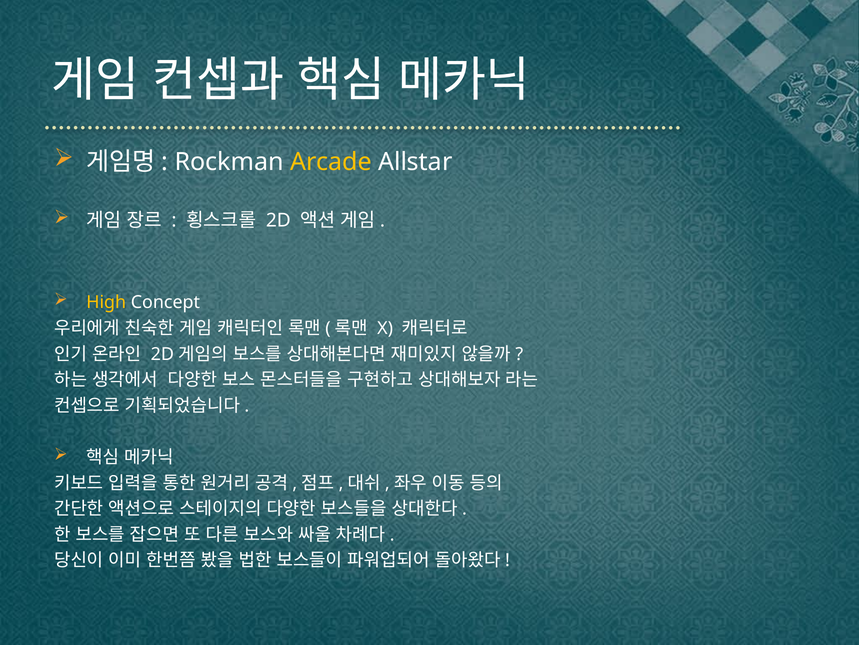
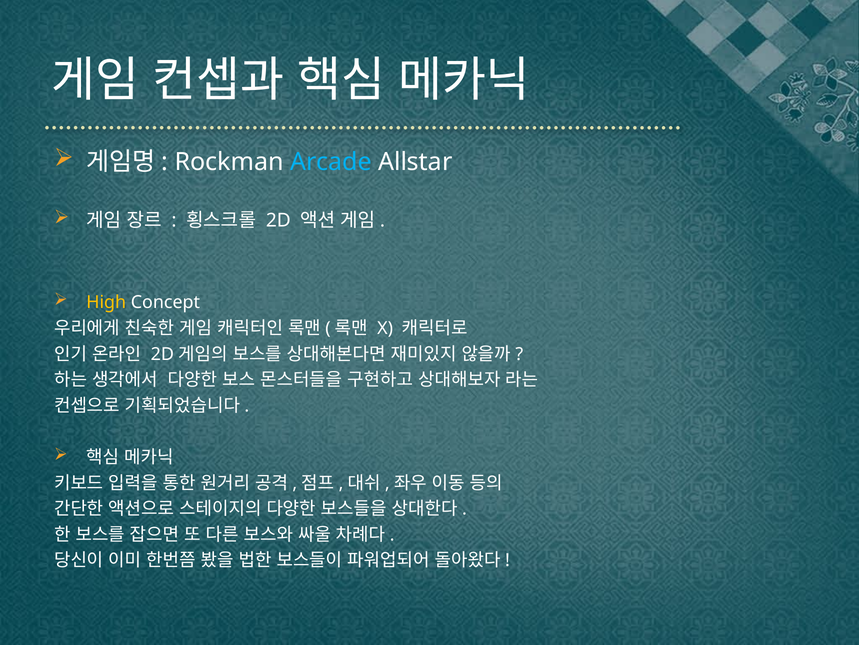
Arcade colour: yellow -> light blue (331, 162)
